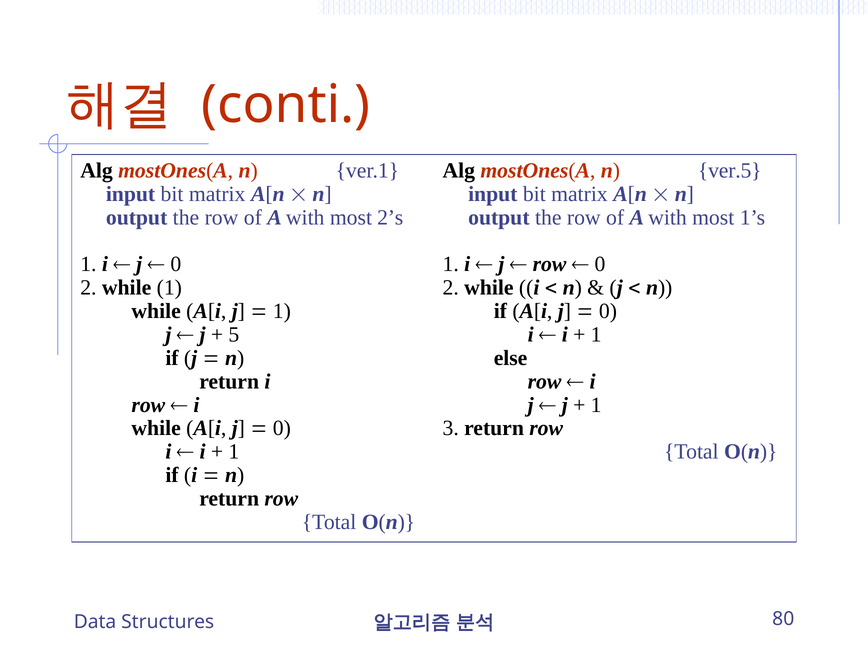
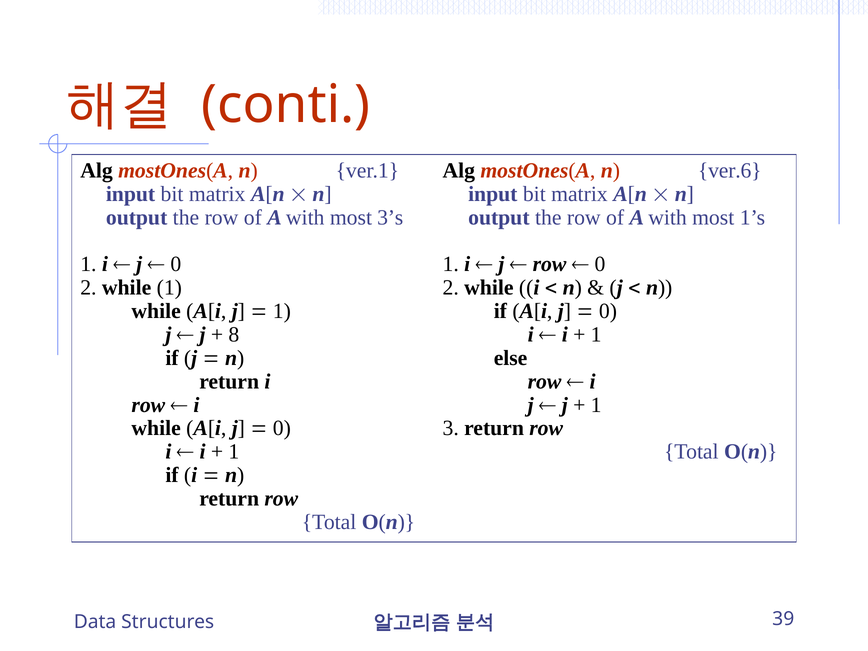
ver.5: ver.5 -> ver.6 (730, 170)
2’s: 2’s -> 3’s (390, 217)
5: 5 -> 8 (234, 335)
80: 80 -> 39 (783, 619)
